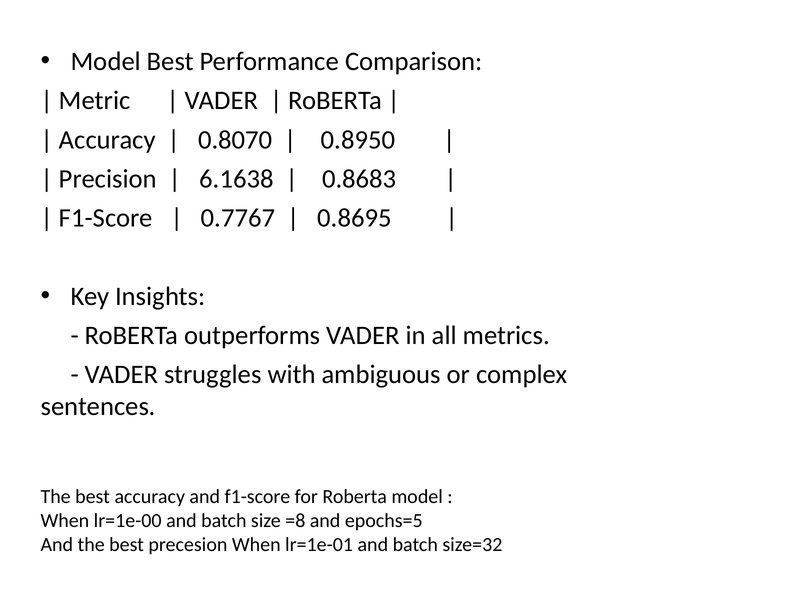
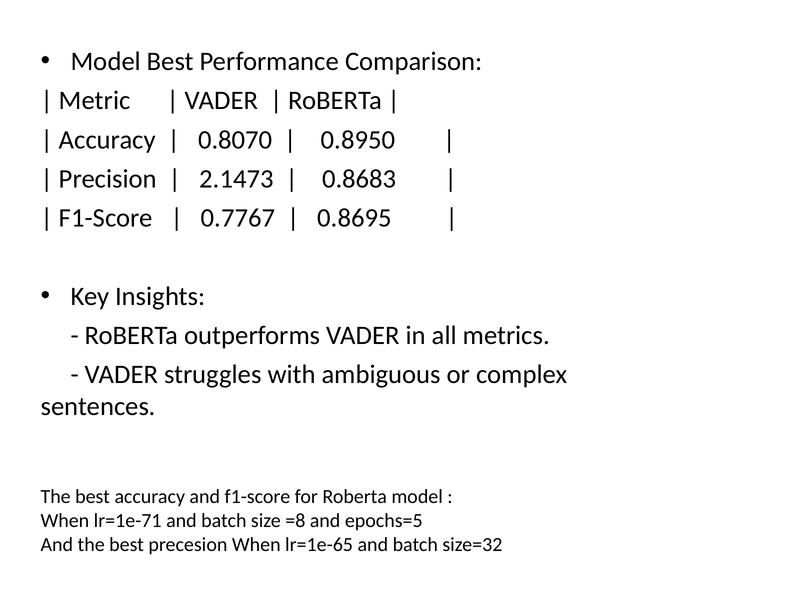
6.1638: 6.1638 -> 2.1473 (236, 179)
lr=1e-00: lr=1e-00 -> lr=1e-71 (128, 521)
lr=1e-01: lr=1e-01 -> lr=1e-65 (319, 545)
